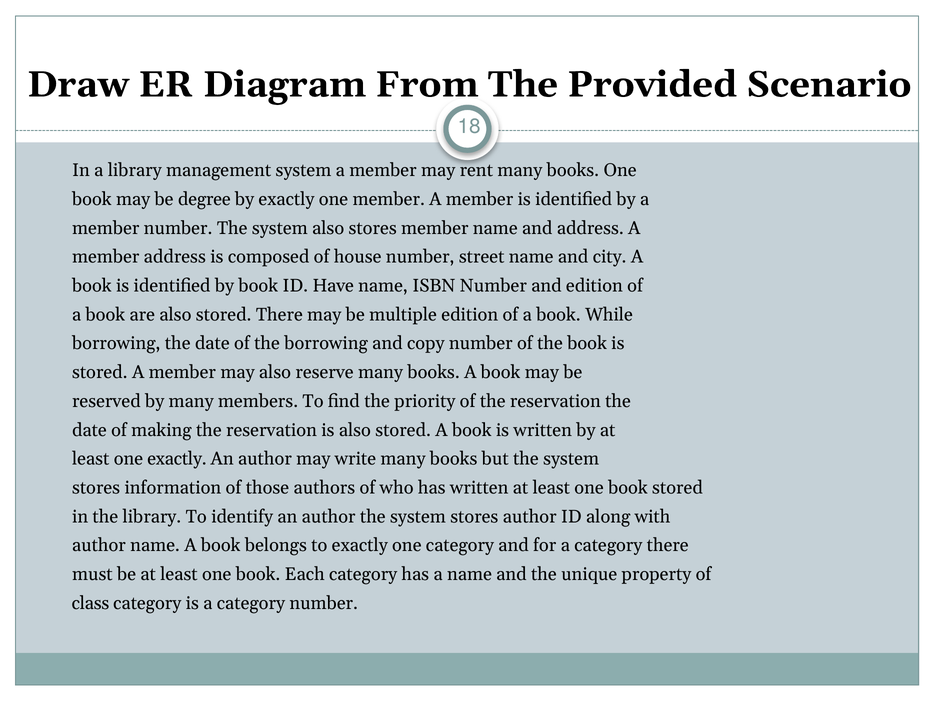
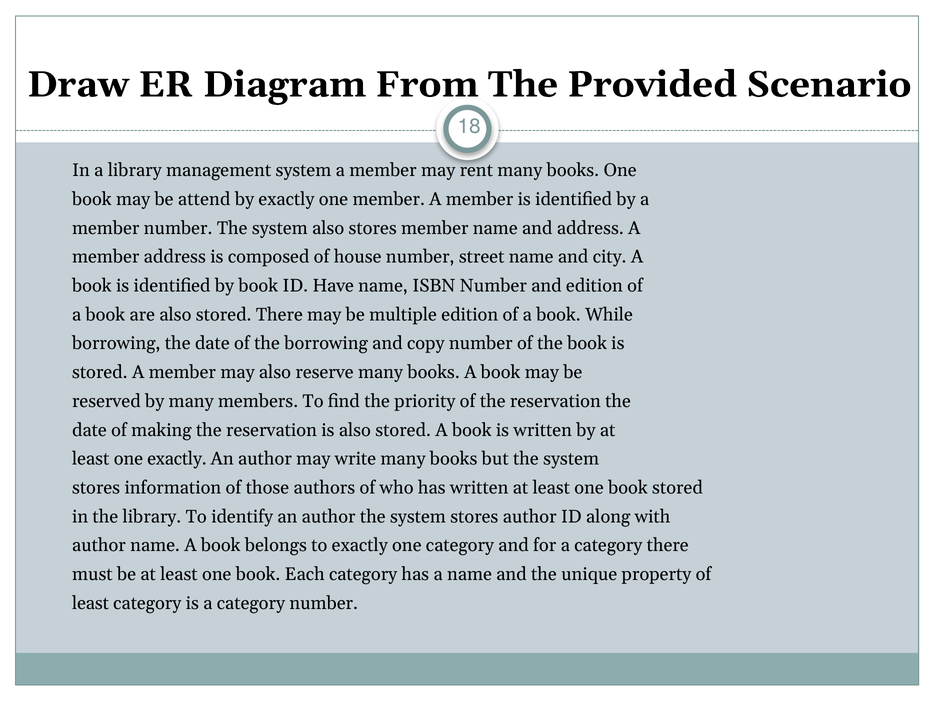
degree: degree -> attend (204, 199)
class: class -> least (91, 603)
